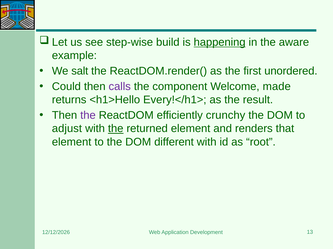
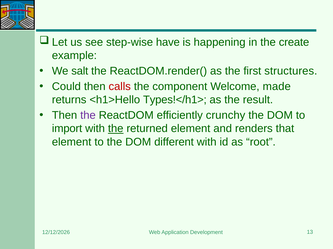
build: build -> have (168, 42)
happening underline: present -> none (220, 42)
aware: aware -> create (294, 42)
unordered: unordered -> structures (291, 71)
calls colour: purple -> red (120, 87)
Every!</h1>: Every!</h1> -> Types!</h1> (175, 100)
adjust: adjust -> import (67, 129)
